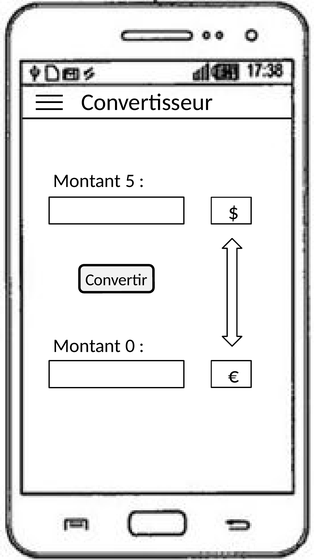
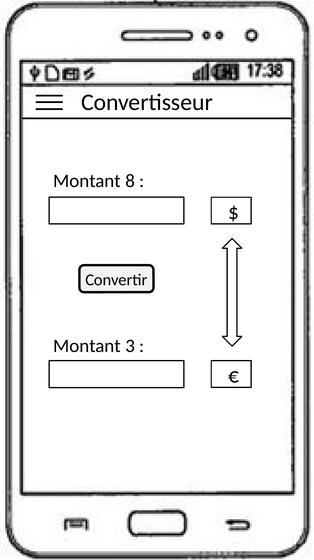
5: 5 -> 8 (130, 181)
0: 0 -> 3 (130, 346)
